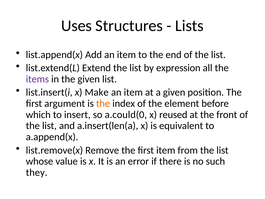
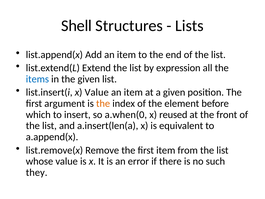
Uses: Uses -> Shell (77, 26)
items colour: purple -> blue (37, 79)
x Make: Make -> Value (97, 92)
a.could(0: a.could(0 -> a.when(0 (126, 115)
